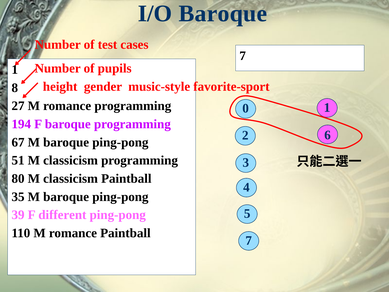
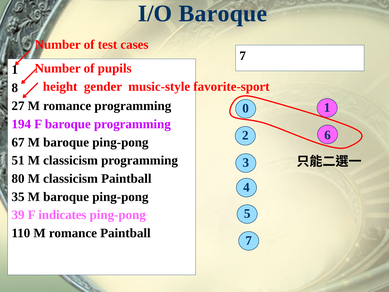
different: different -> indicates (62, 215)
